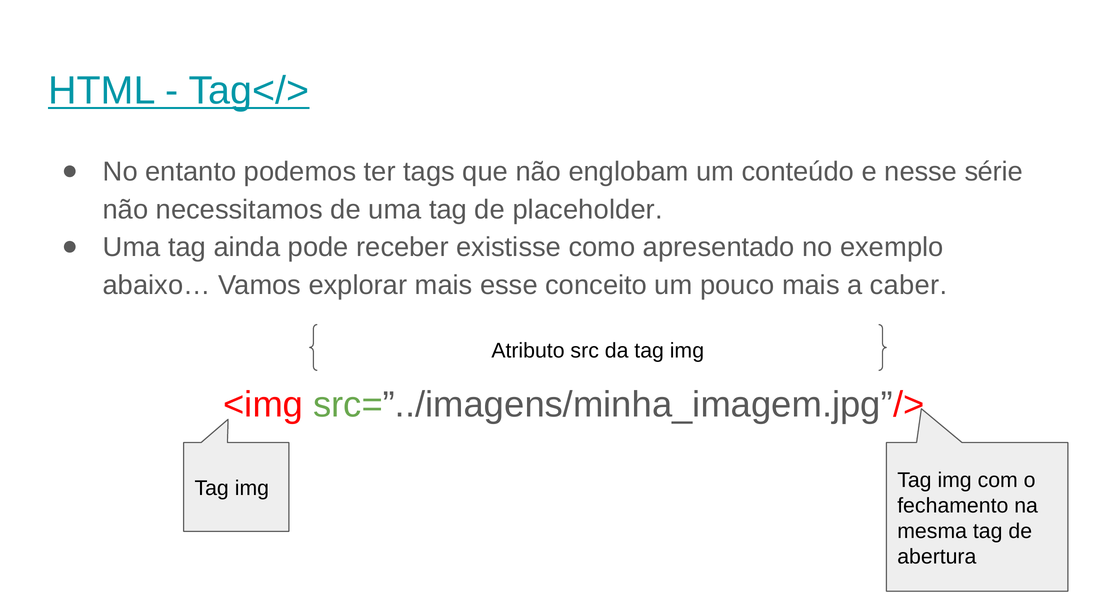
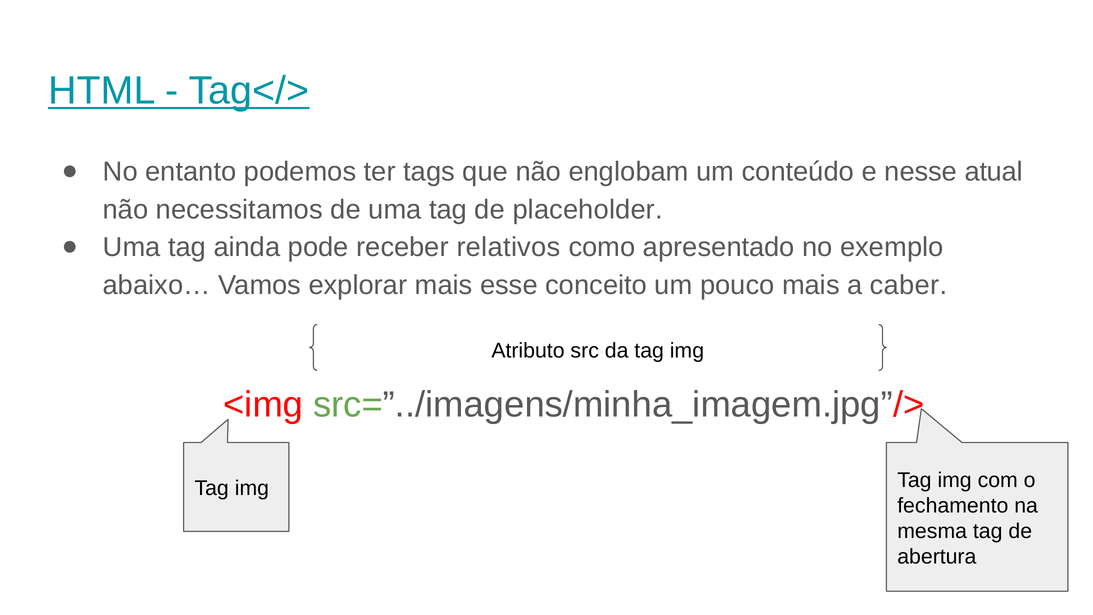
série: série -> atual (994, 172)
existisse: existisse -> relativos (509, 247)
